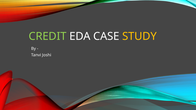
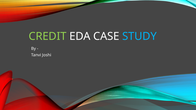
STUDY colour: yellow -> light blue (139, 36)
